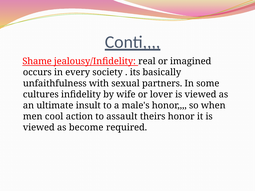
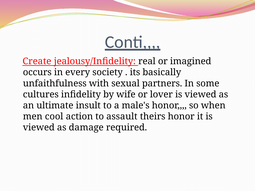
Shame: Shame -> Create (37, 61)
become: become -> damage (86, 128)
